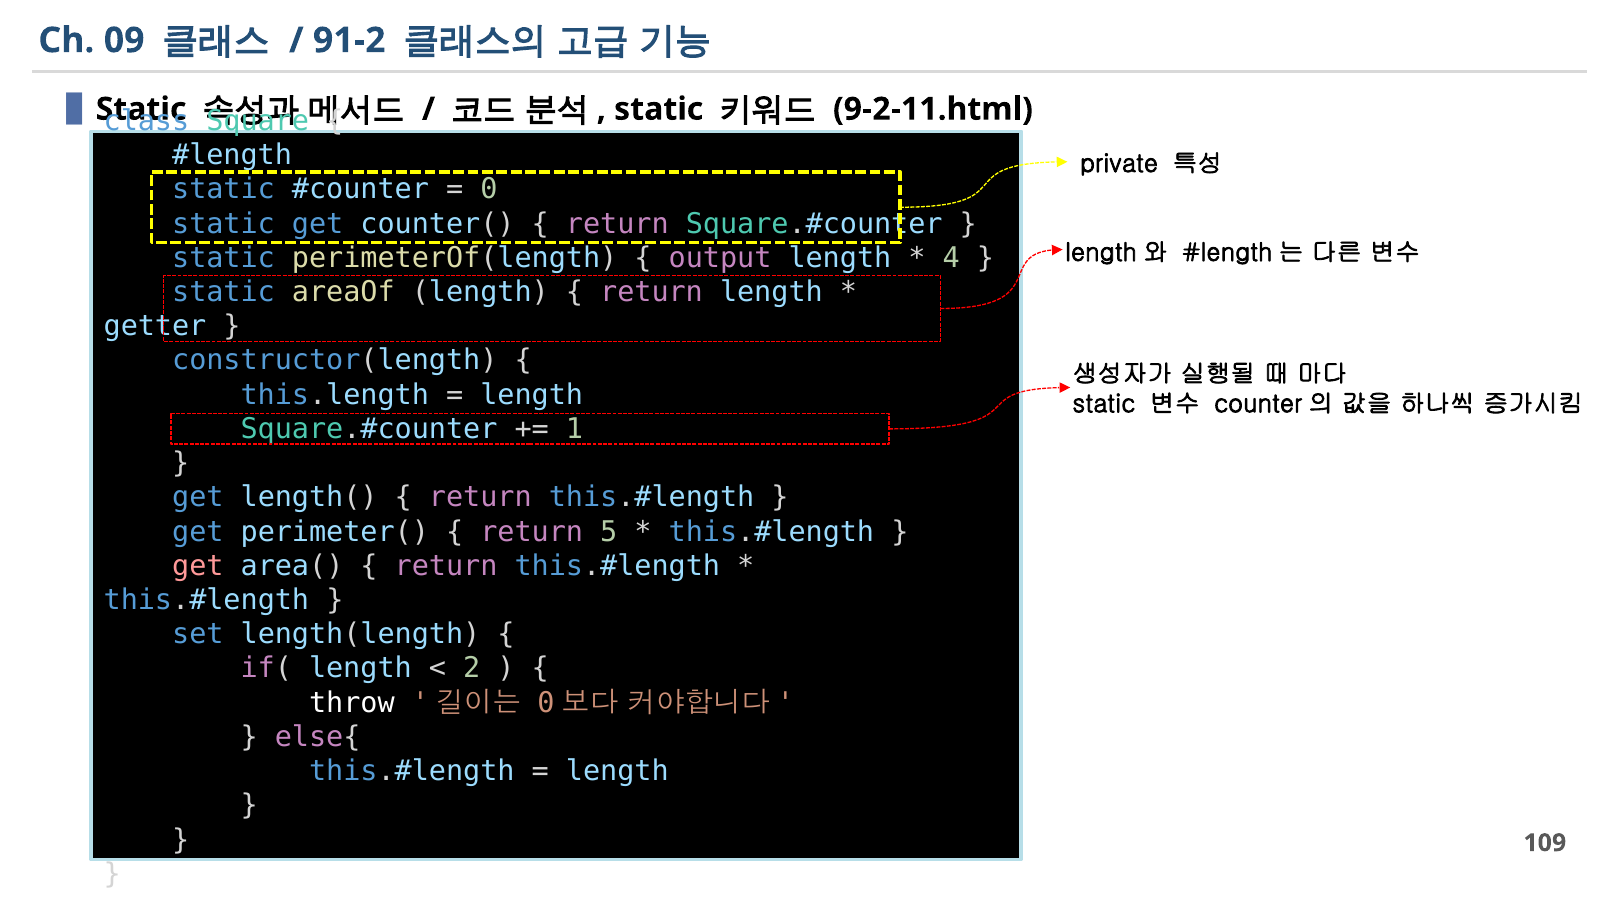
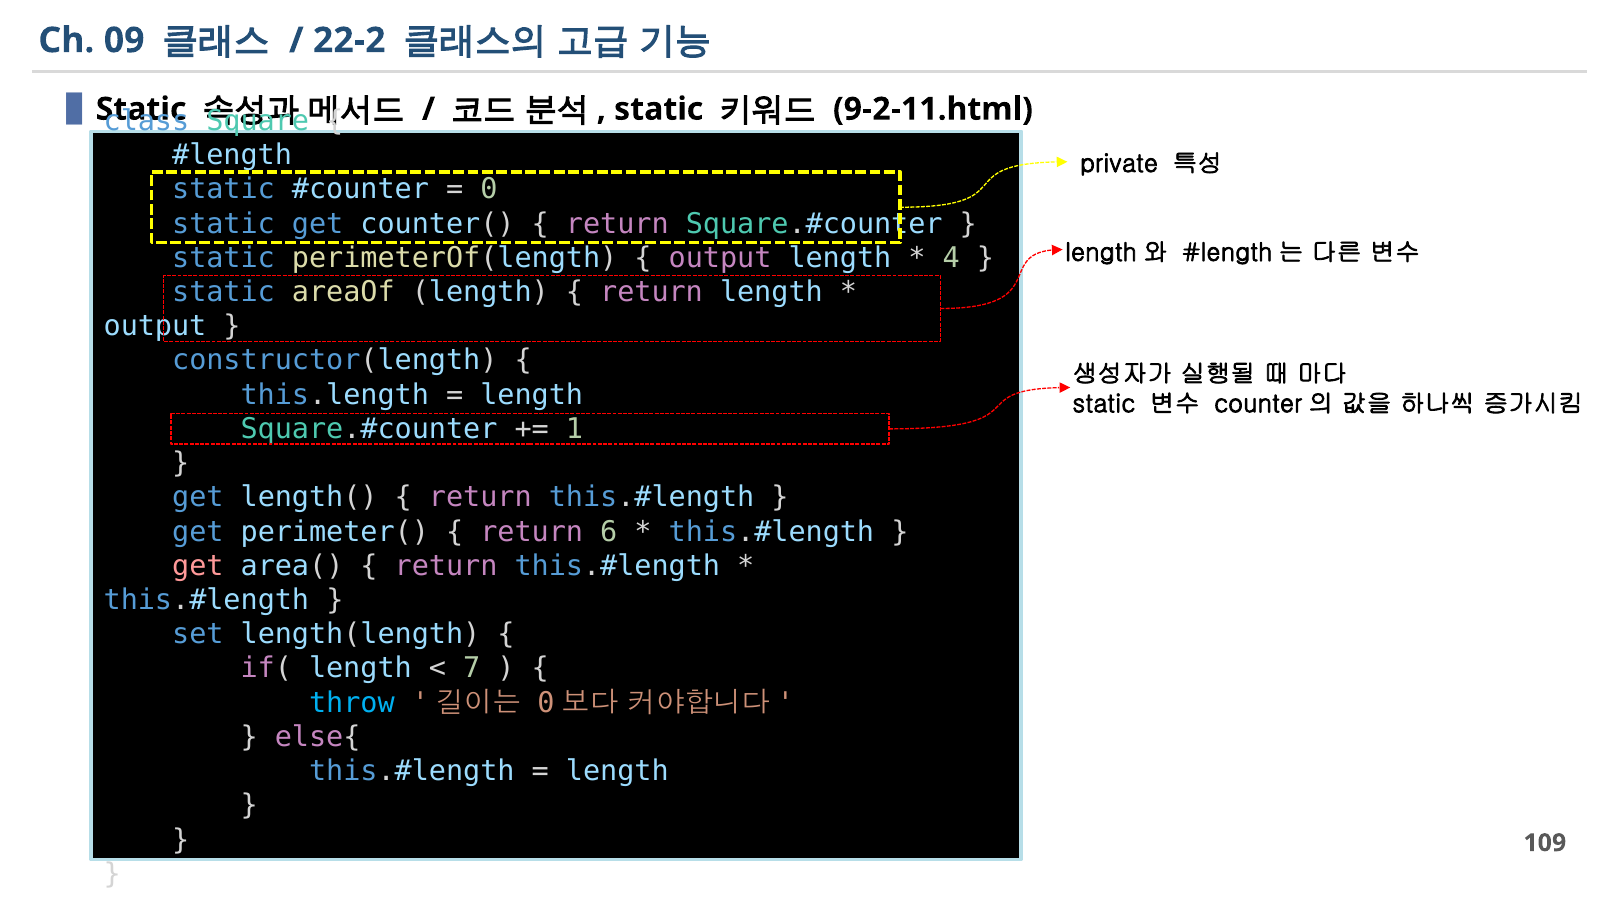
91-2: 91-2 -> 22-2 (349, 40)
getter: getter -> output (155, 326)
5: 5 -> 6 (609, 532)
2: 2 -> 7 (472, 669)
throw colour: white -> light blue (352, 703)
